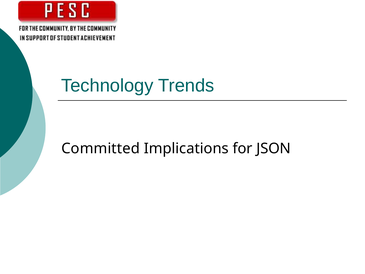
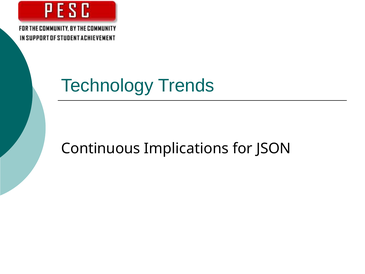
Committed: Committed -> Continuous (101, 148)
